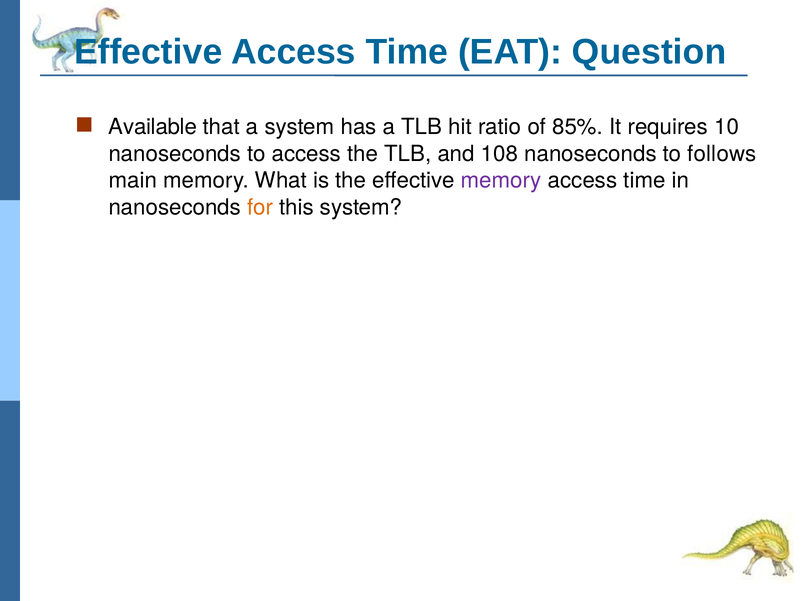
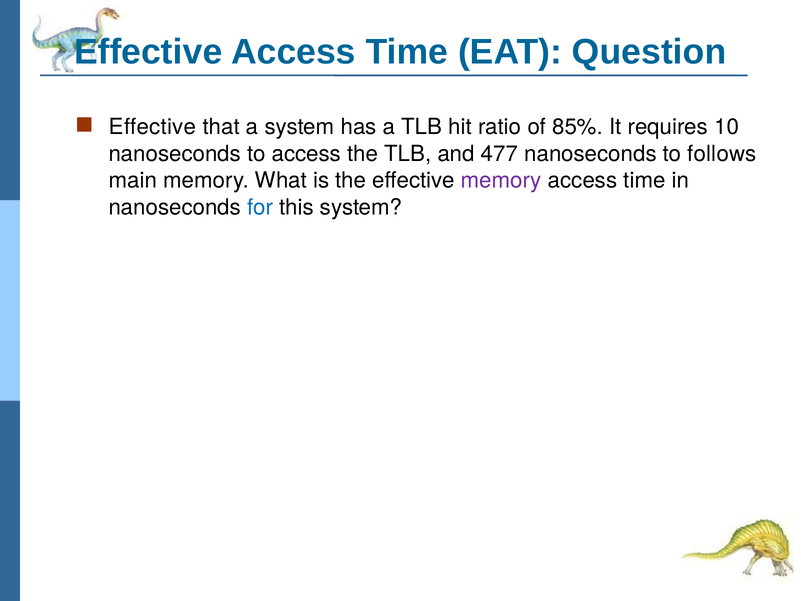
Available: Available -> Effective (153, 127)
108: 108 -> 477 (499, 154)
for colour: orange -> blue (260, 207)
